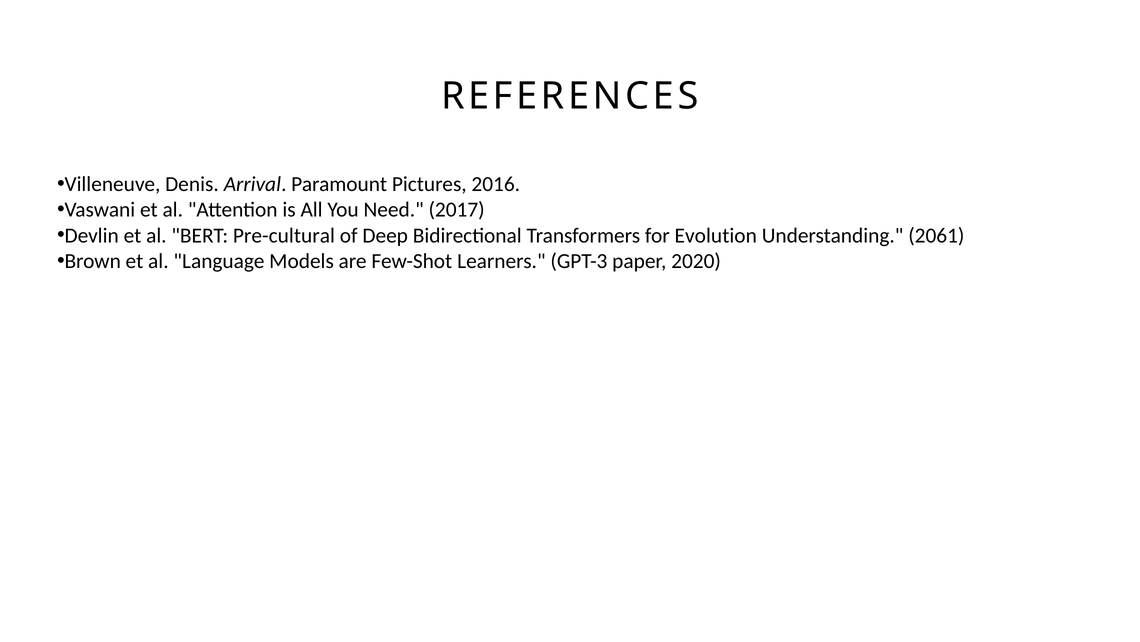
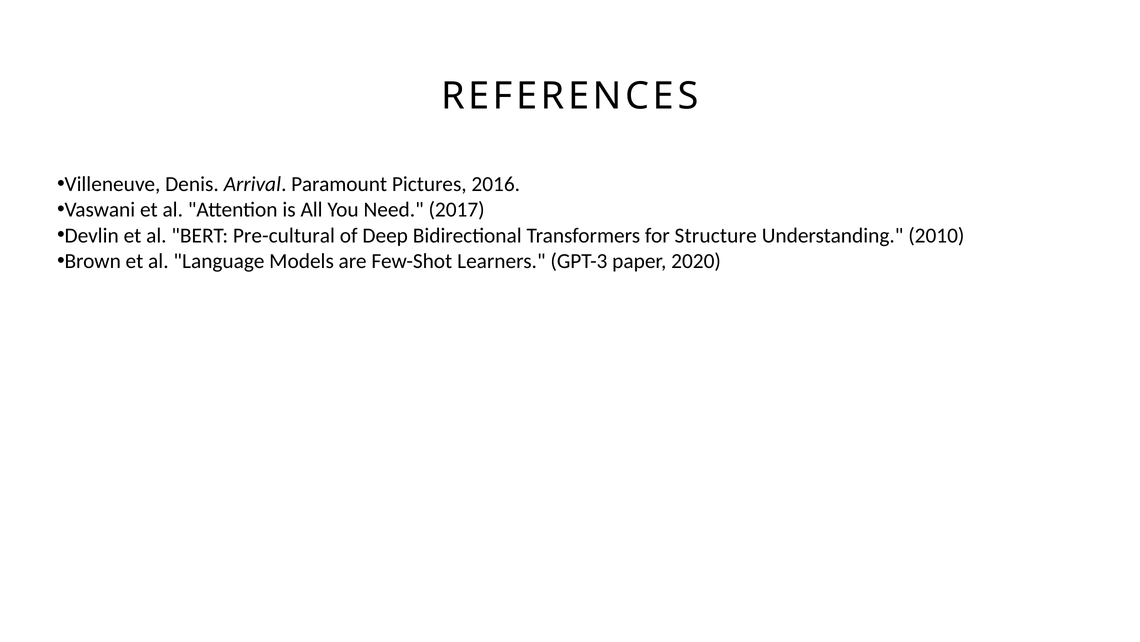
Evolution: Evolution -> Structure (716, 235)
2061: 2061 -> 2010 (936, 235)
